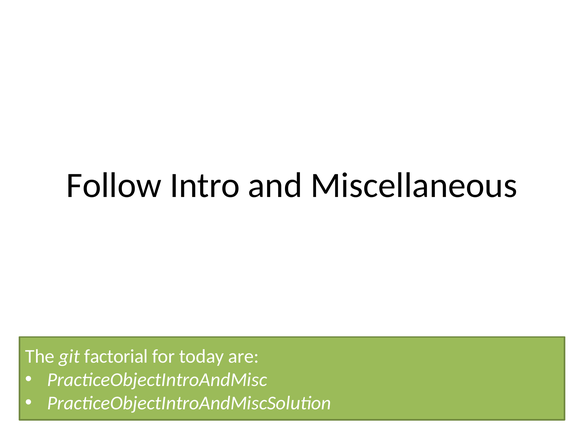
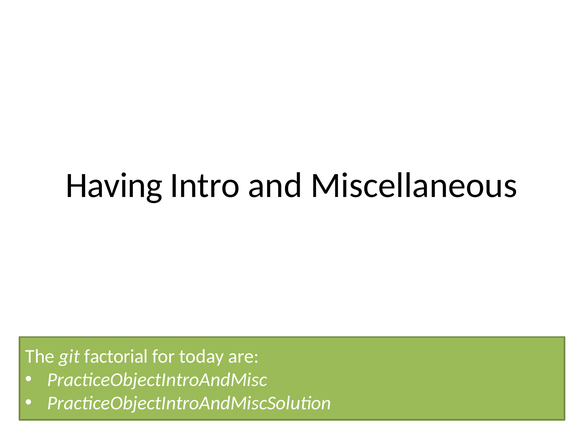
Follow: Follow -> Having (114, 185)
